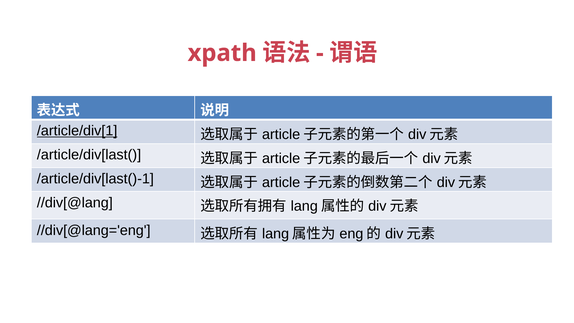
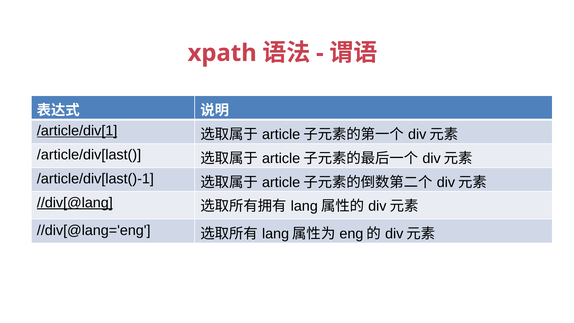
//div[@lang underline: none -> present (75, 203)
